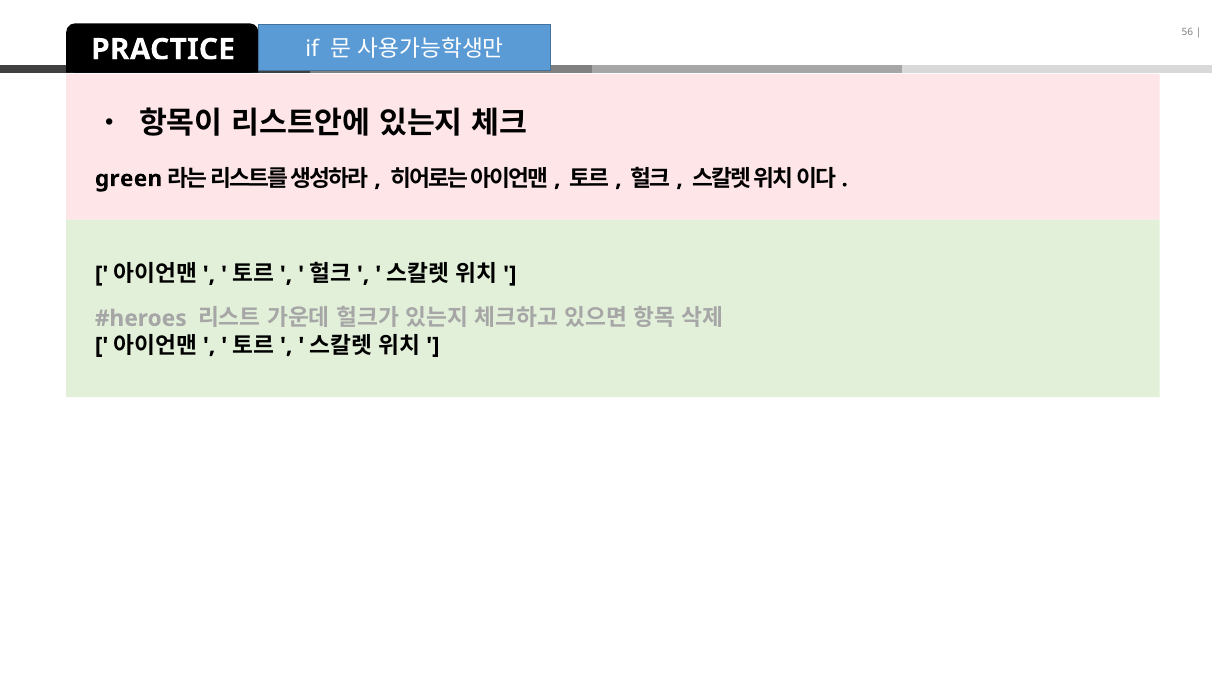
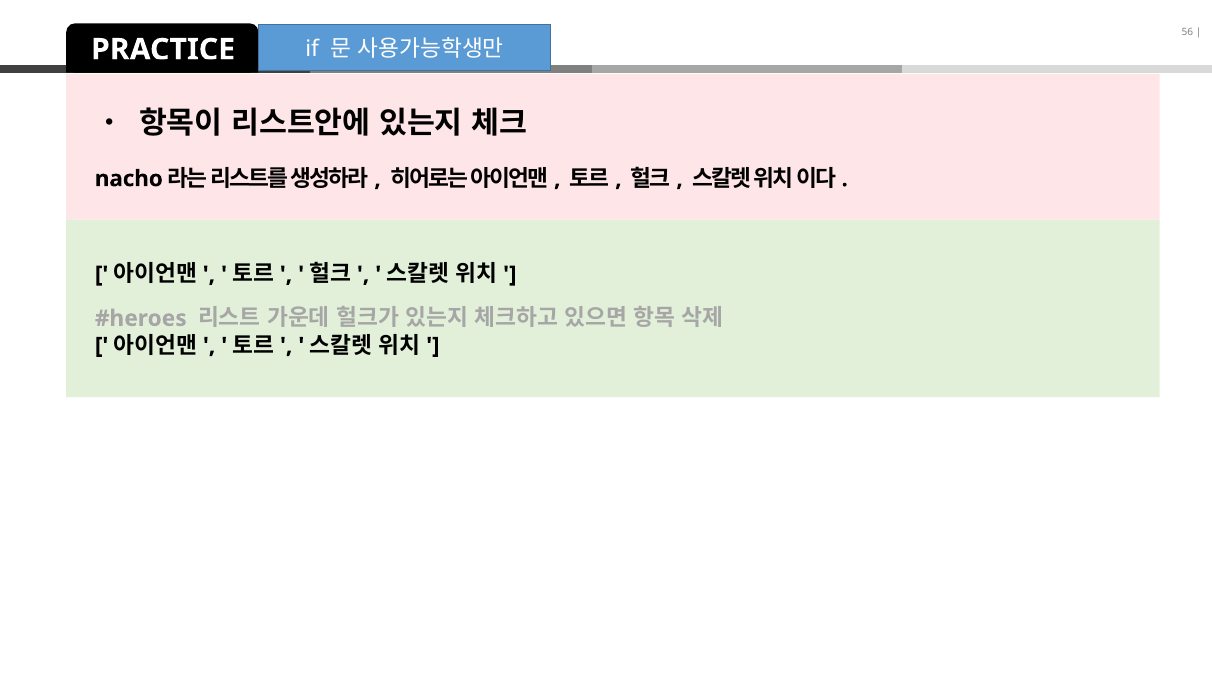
green: green -> nacho (129, 179)
